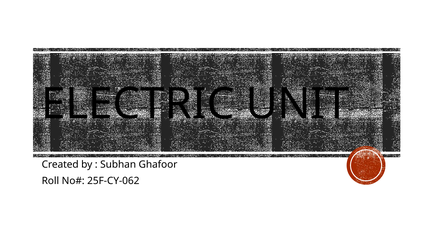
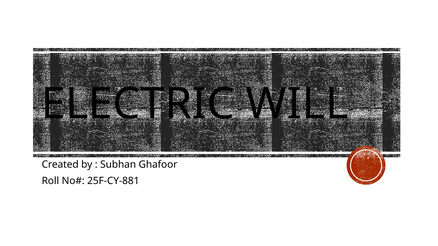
UNIT: UNIT -> WILL (297, 104)
25F-CY-062: 25F-CY-062 -> 25F-CY-881 (113, 181)
